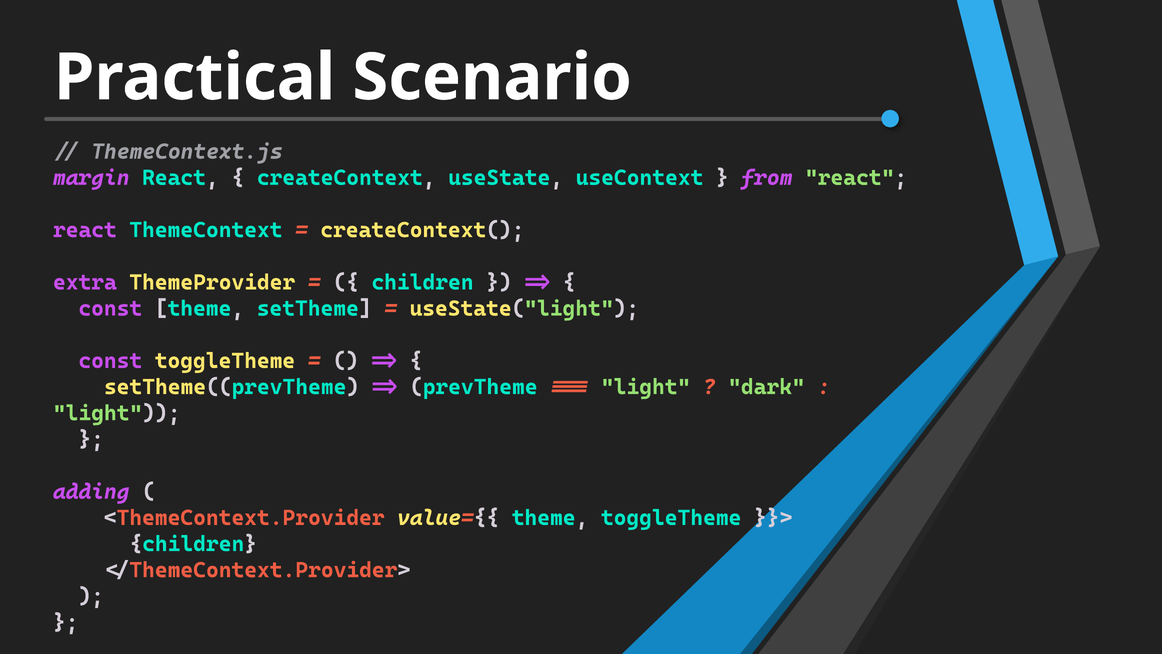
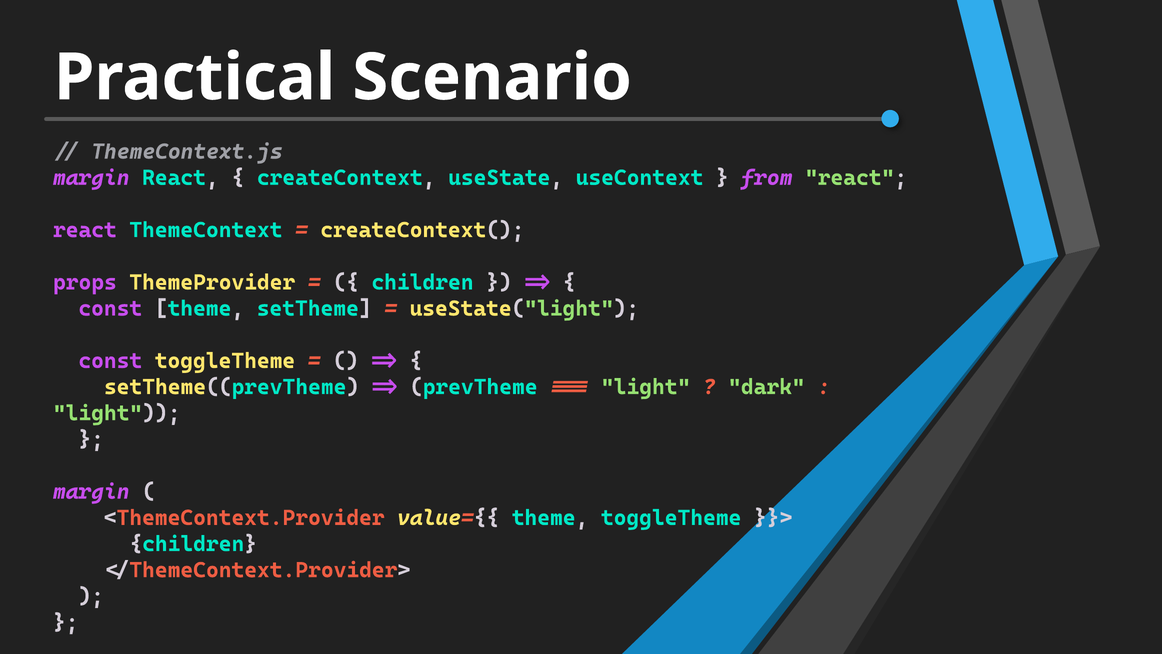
extra: extra -> props (85, 282)
adding: adding -> margin (91, 491)
